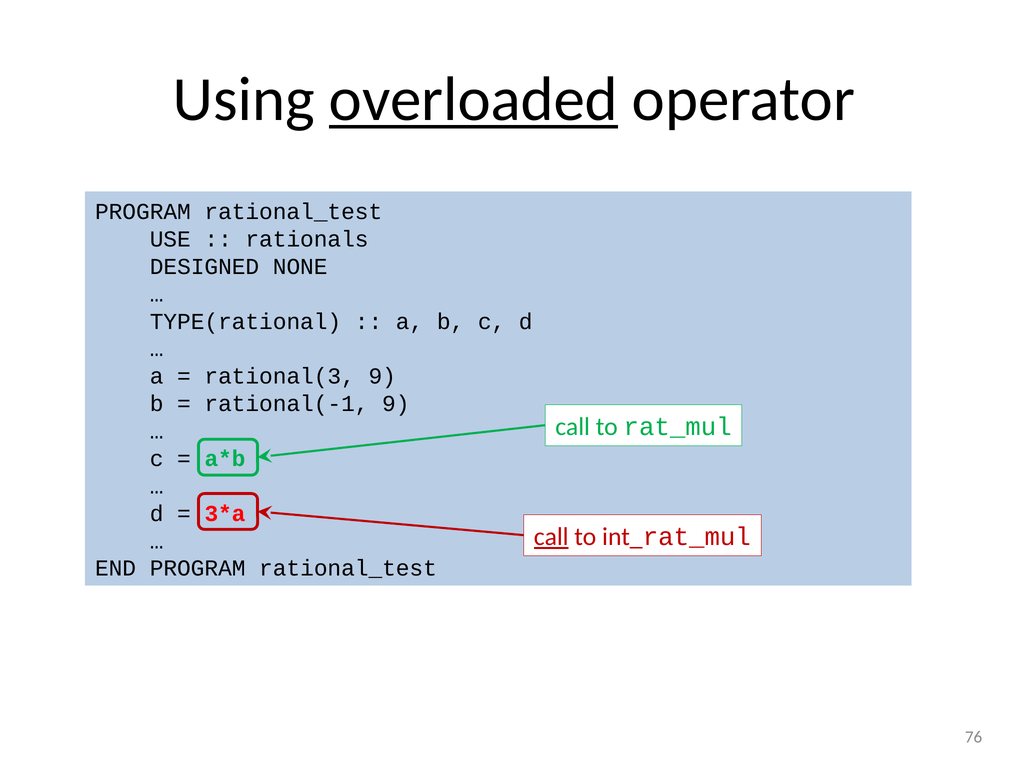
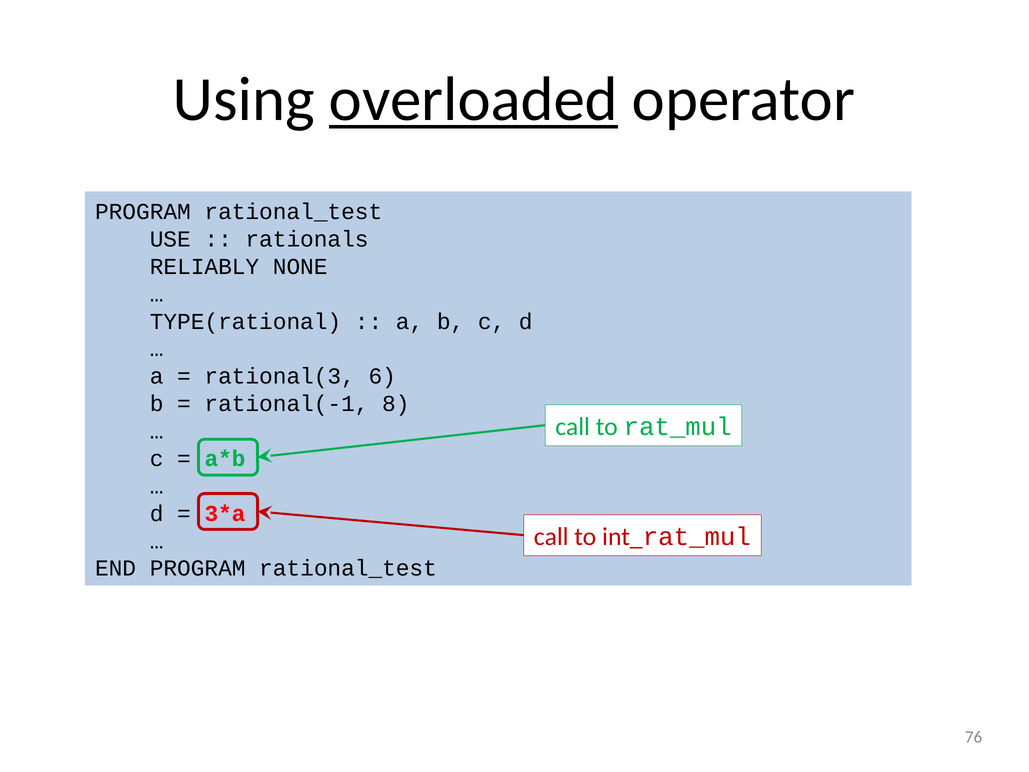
DESIGNED: DESIGNED -> RELIABLY (204, 267)
rational(3 9: 9 -> 6 (382, 376)
rational(-1 9: 9 -> 8 (396, 404)
call underline: present -> none (551, 537)
